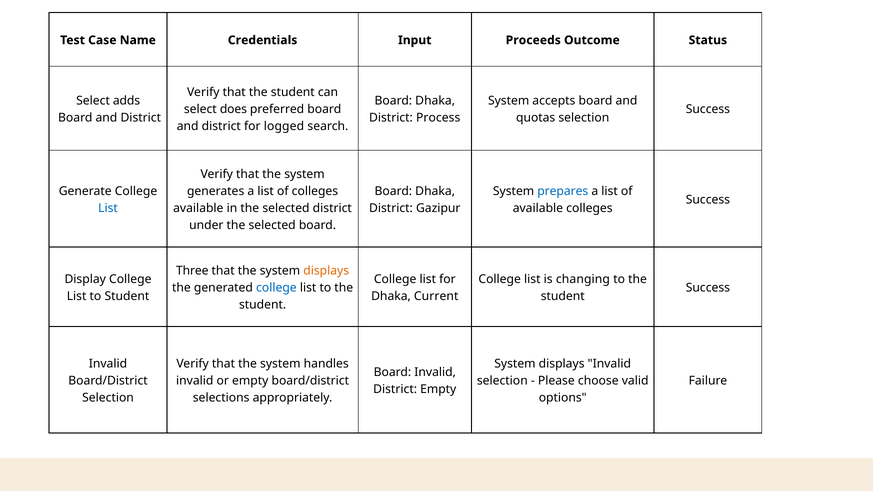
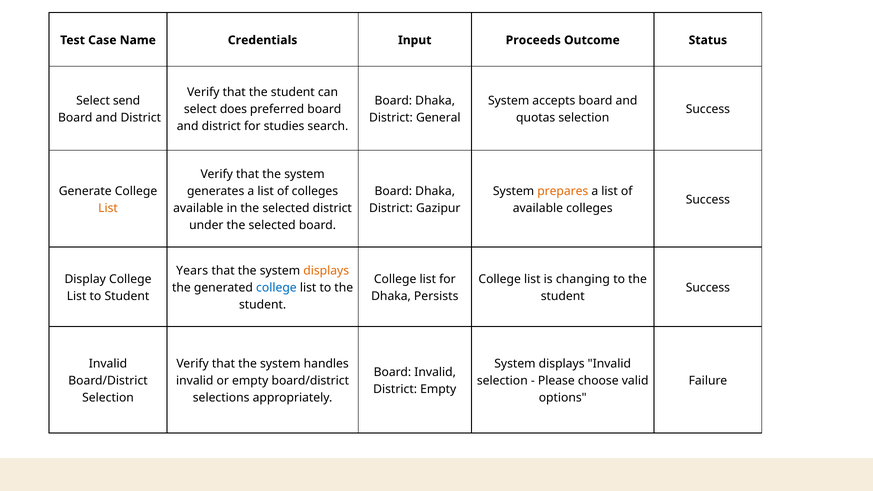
adds: adds -> send (127, 101)
Process: Process -> General (438, 118)
logged: logged -> studies (284, 126)
prepares colour: blue -> orange (563, 191)
List colour: blue -> orange (108, 208)
Three: Three -> Years (192, 271)
Current: Current -> Persists (436, 296)
